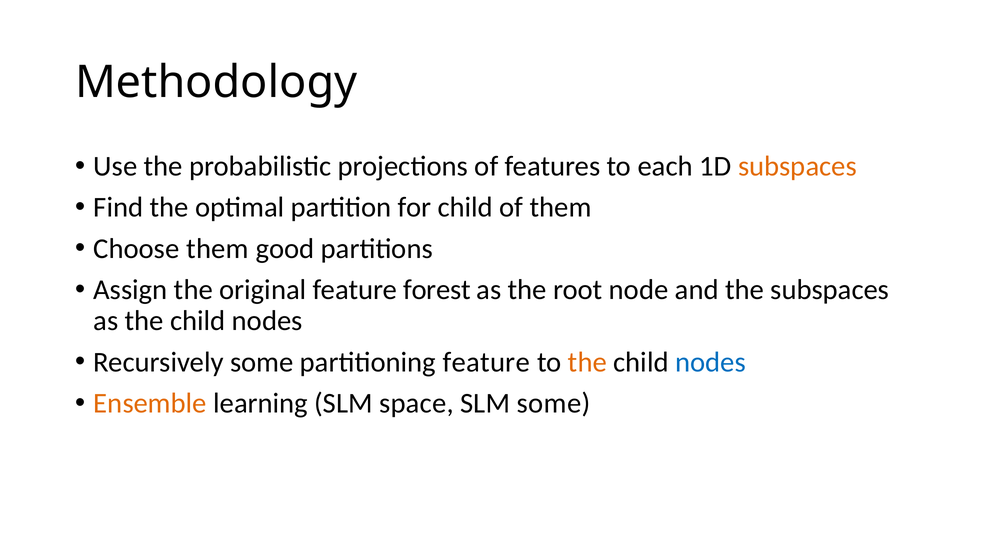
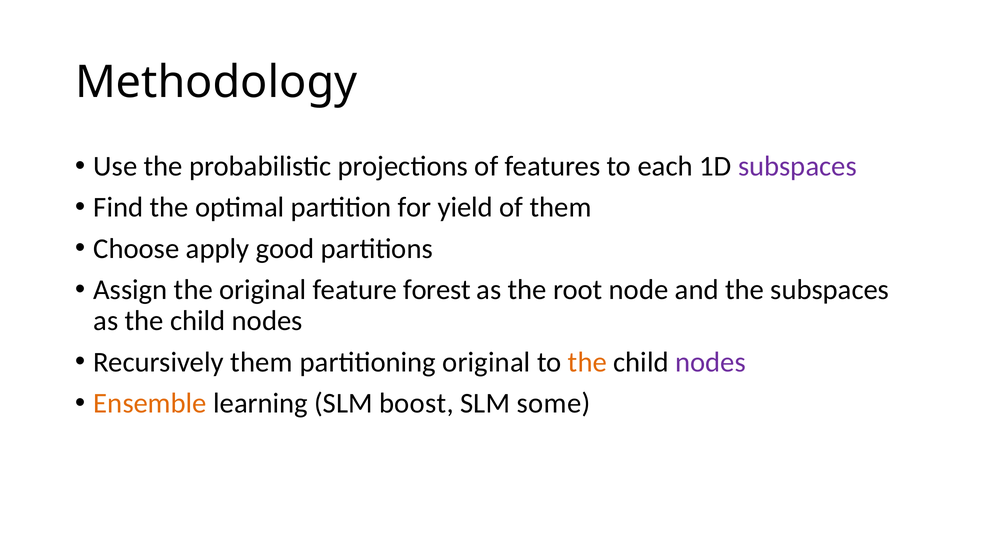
subspaces colour: orange -> purple (797, 166)
for child: child -> yield (465, 208)
Choose them: them -> apply (218, 249)
Recursively some: some -> them (262, 362)
partitioning feature: feature -> original (486, 362)
nodes colour: blue -> purple (710, 362)
space: space -> boost (416, 404)
